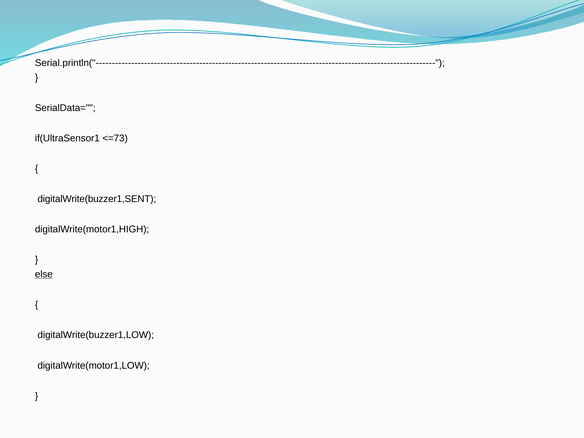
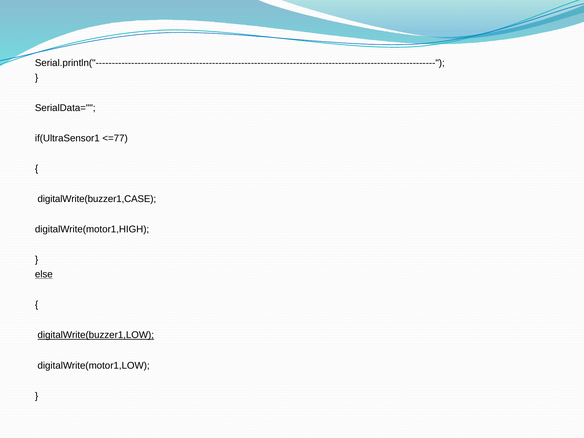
<=73: <=73 -> <=77 (115, 138)
digitalWrite(buzzer1,SENT: digitalWrite(buzzer1,SENT -> digitalWrite(buzzer1,CASE (97, 199)
digitalWrite(buzzer1,LOW underline: none -> present (96, 335)
